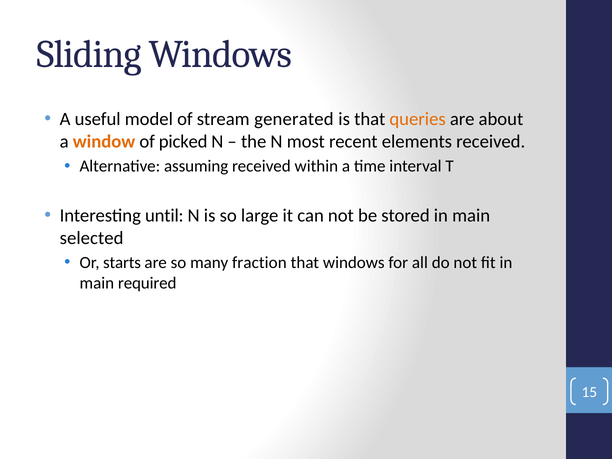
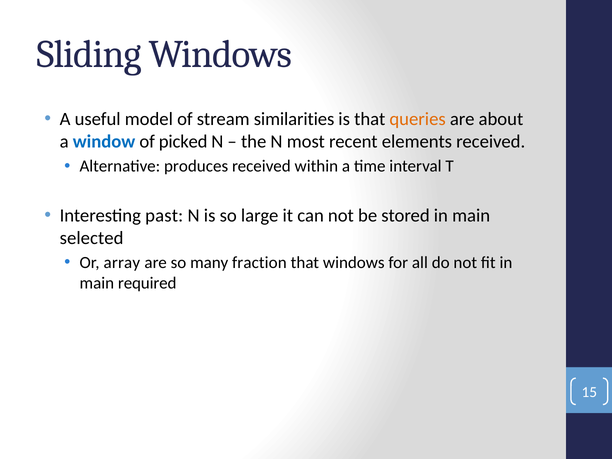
generated: generated -> similarities (294, 119)
window colour: orange -> blue (104, 142)
assuming: assuming -> produces (196, 166)
until: until -> past (164, 215)
starts: starts -> array (122, 263)
